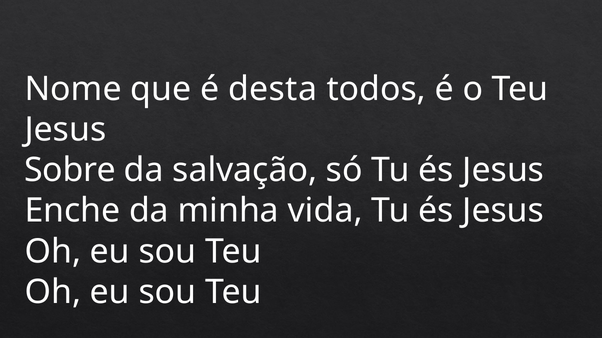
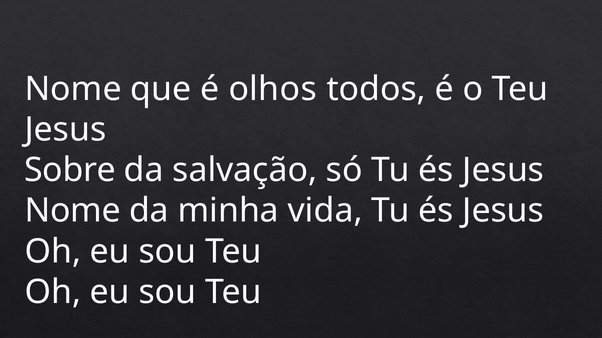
desta: desta -> olhos (273, 89)
Enche: Enche -> Nome (73, 211)
